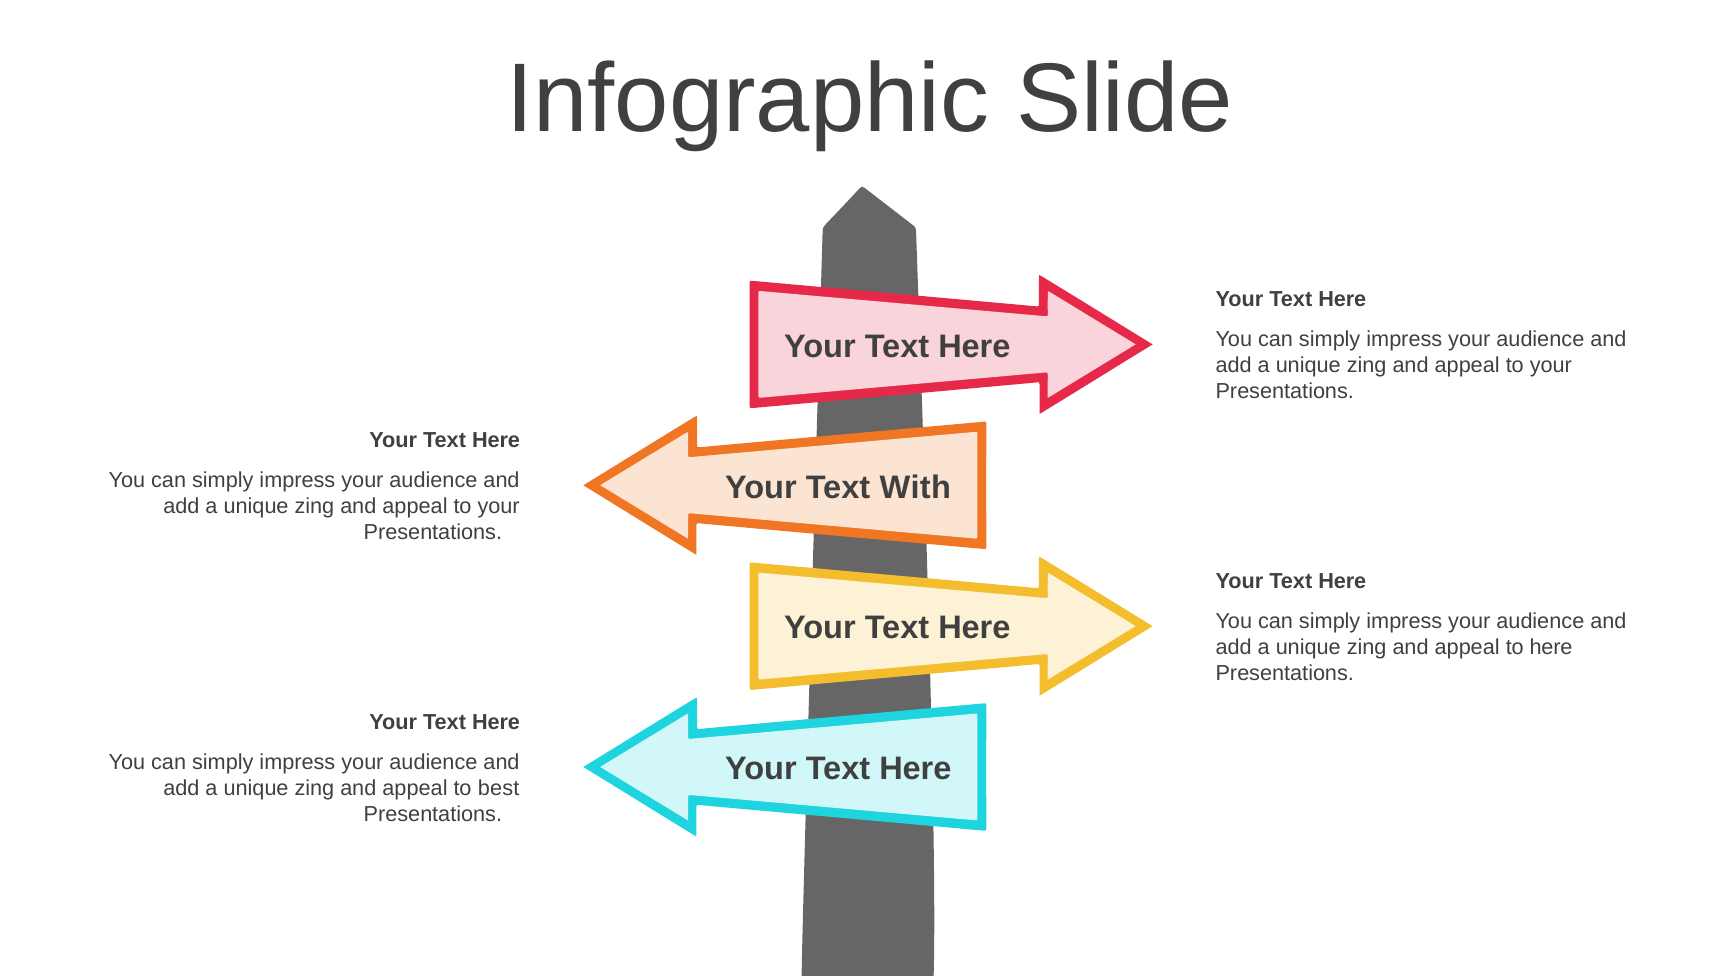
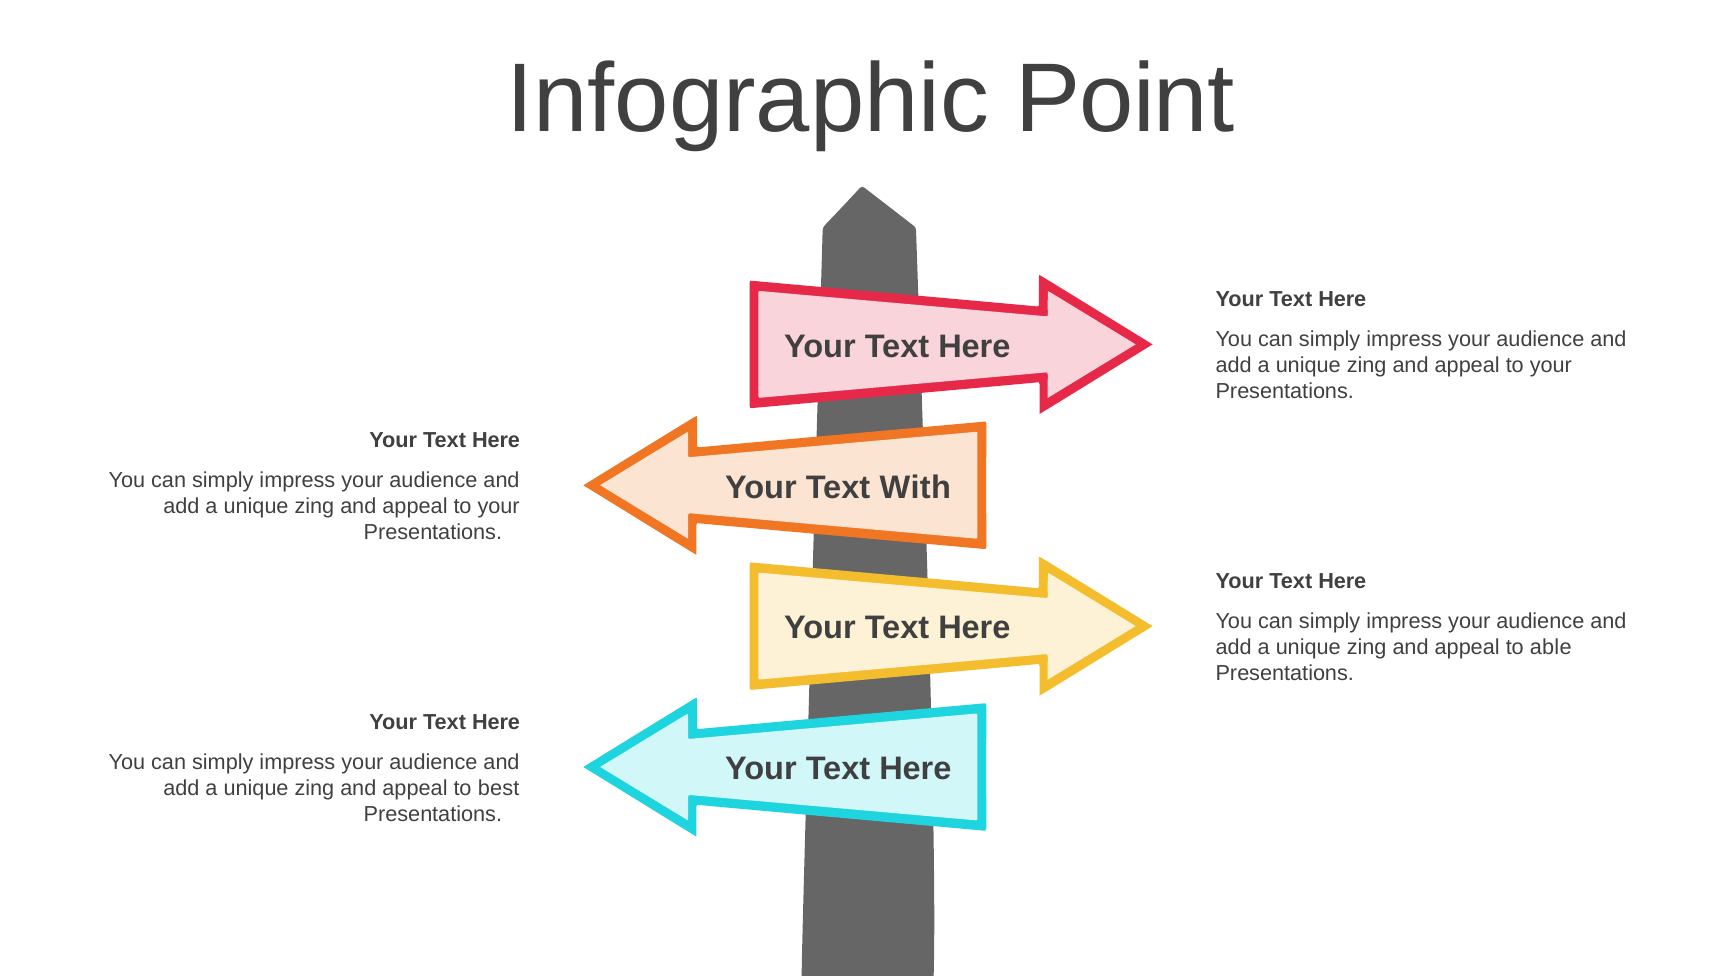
Slide: Slide -> Point (1125, 99)
to here: here -> able (1551, 647)
